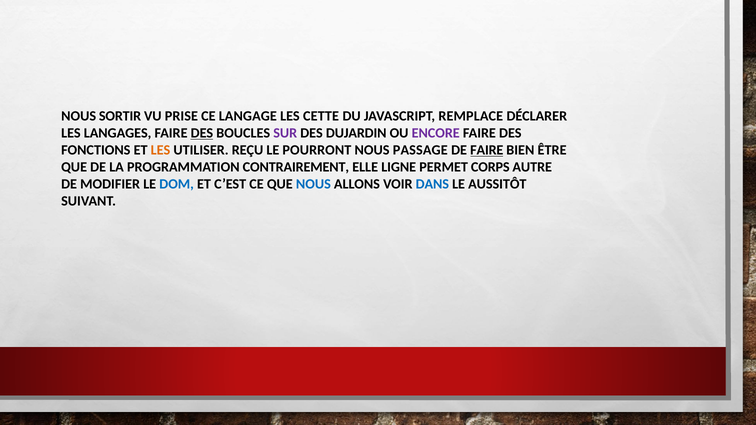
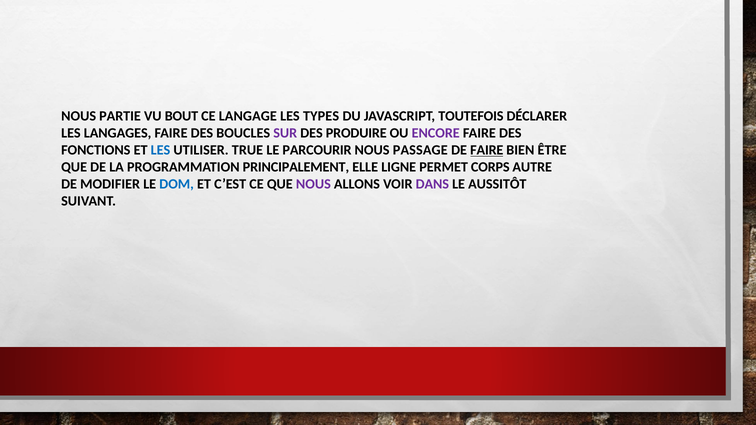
SORTIR: SORTIR -> PARTIE (120, 116)
PRISE: PRISE -> BOUT (181, 116)
CETTE: CETTE -> TYPES (321, 116)
REMPLACE: REMPLACE -> TOUTEFOIS (471, 116)
DES underline: present -> none (202, 133)
DUJARDIN: DUJARDIN -> PRODUIRE (356, 133)
LES colour: orange -> blue (160, 150)
REÇU: REÇU -> TRUE (247, 150)
POURRONT: POURRONT -> PARCOURIR (317, 150)
CONTRAIREMENT: CONTRAIREMENT -> PRINCIPALEMENT (296, 167)
NOUS colour: blue -> purple (313, 184)
DANS colour: blue -> purple (432, 184)
